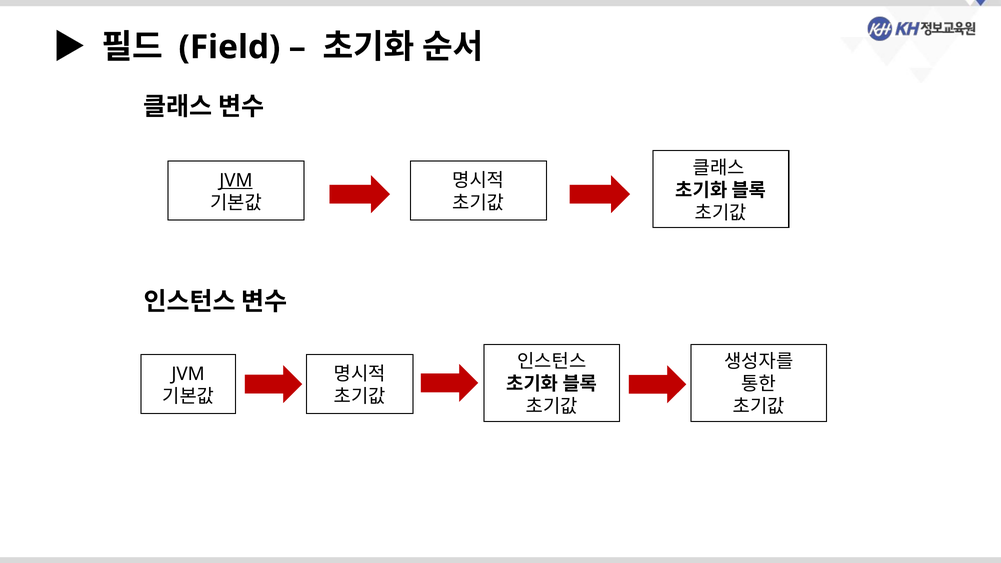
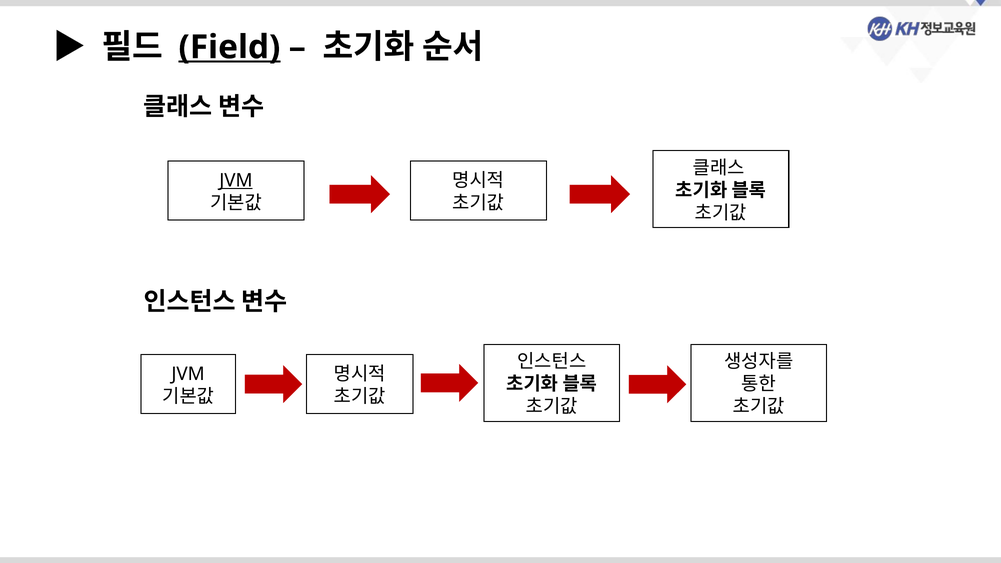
Field underline: none -> present (229, 47)
